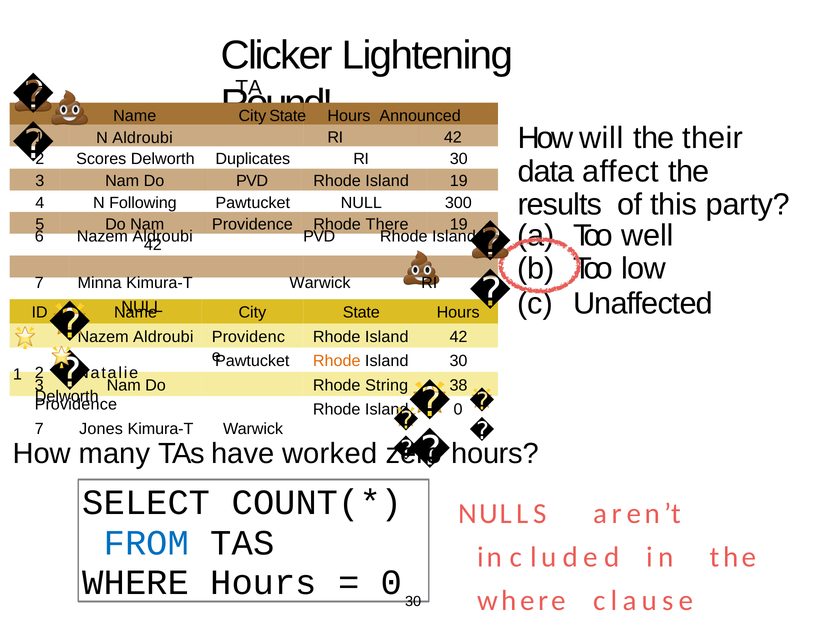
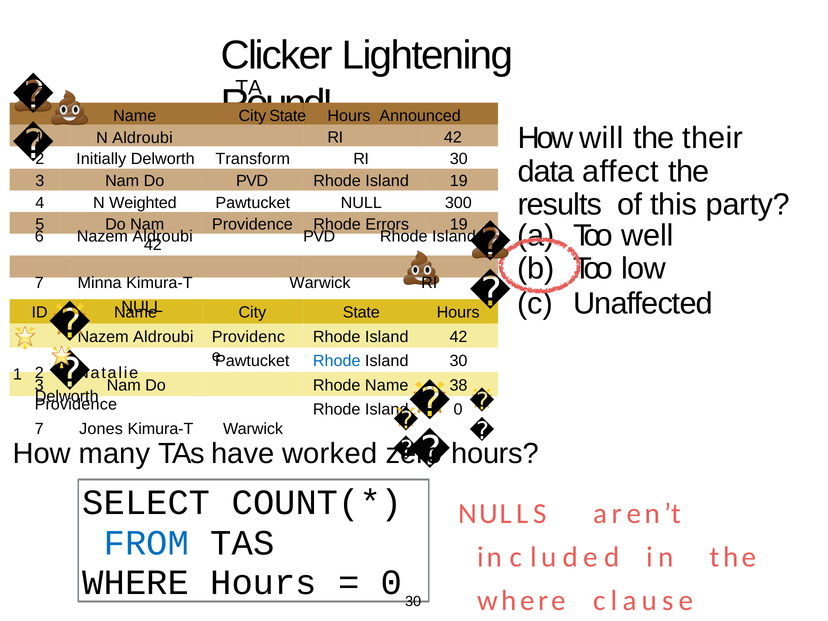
Scores: Scores -> Initially (101, 159)
Duplicates: Duplicates -> Transform (253, 159)
Following: Following -> Weighted (143, 203)
There: There -> Errors (387, 224)
Rhode colour: orange -> blue (337, 361)
Rhode String: String -> Name (387, 385)
